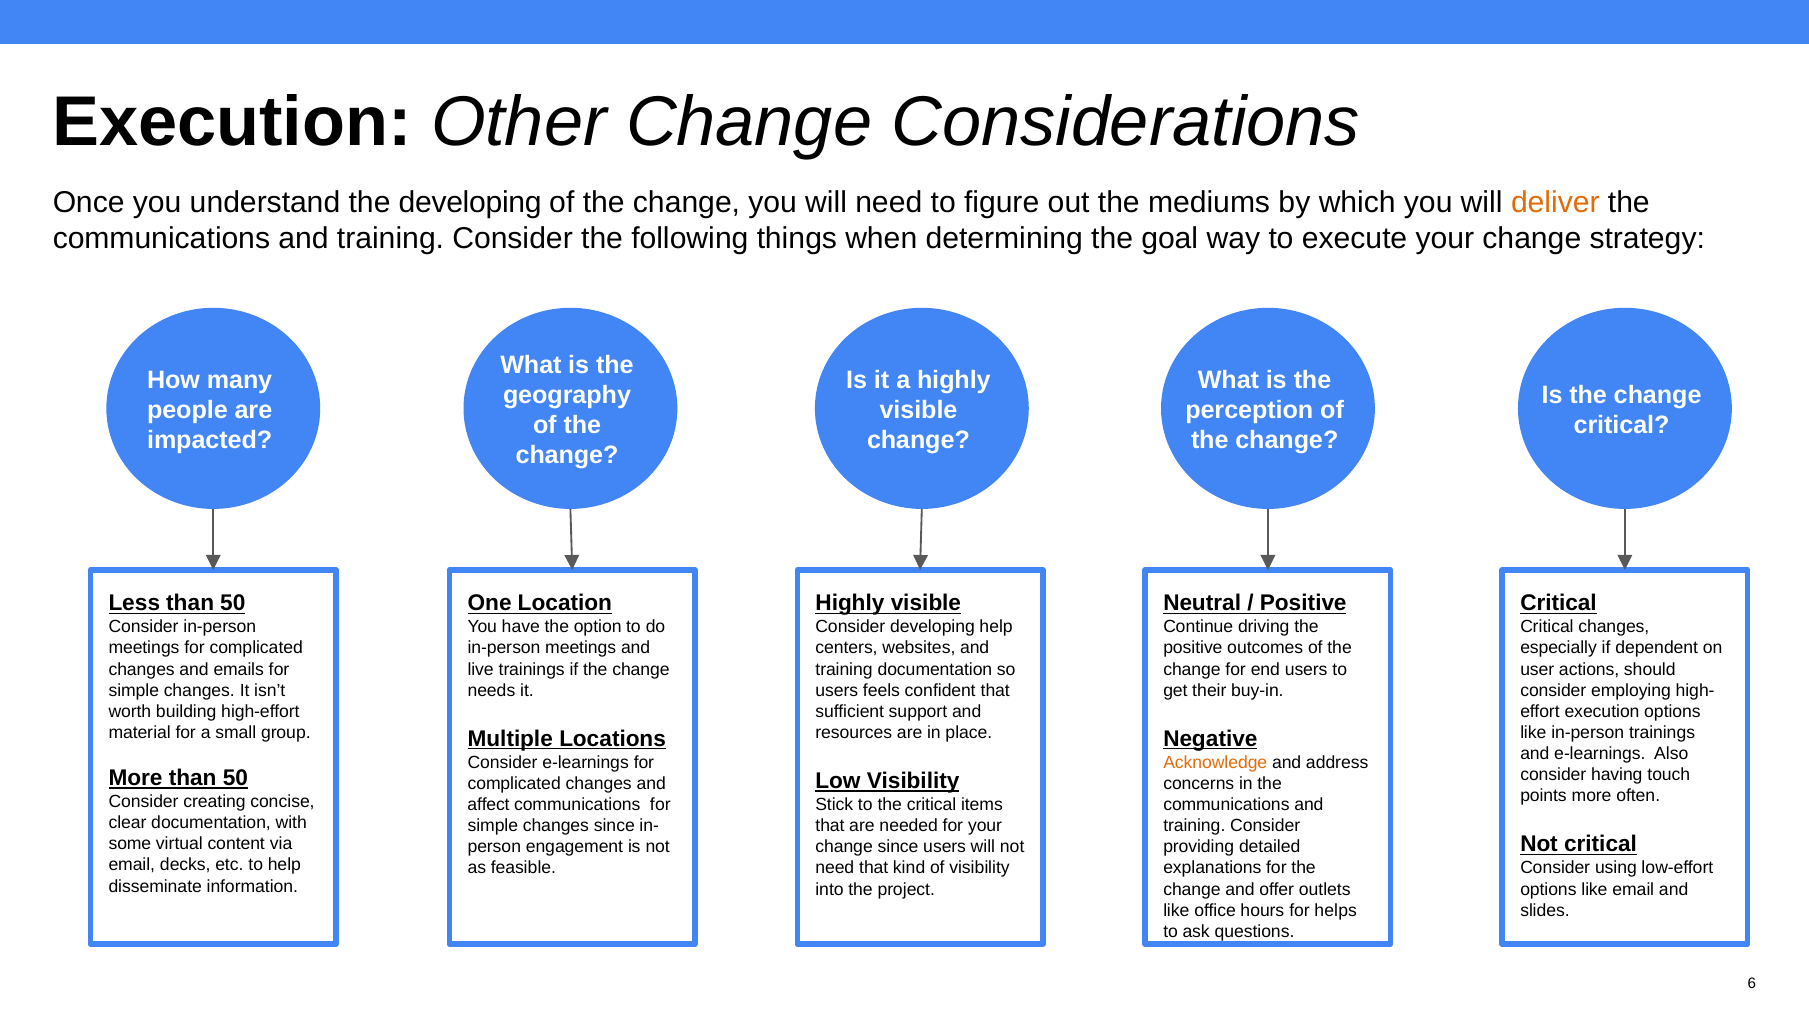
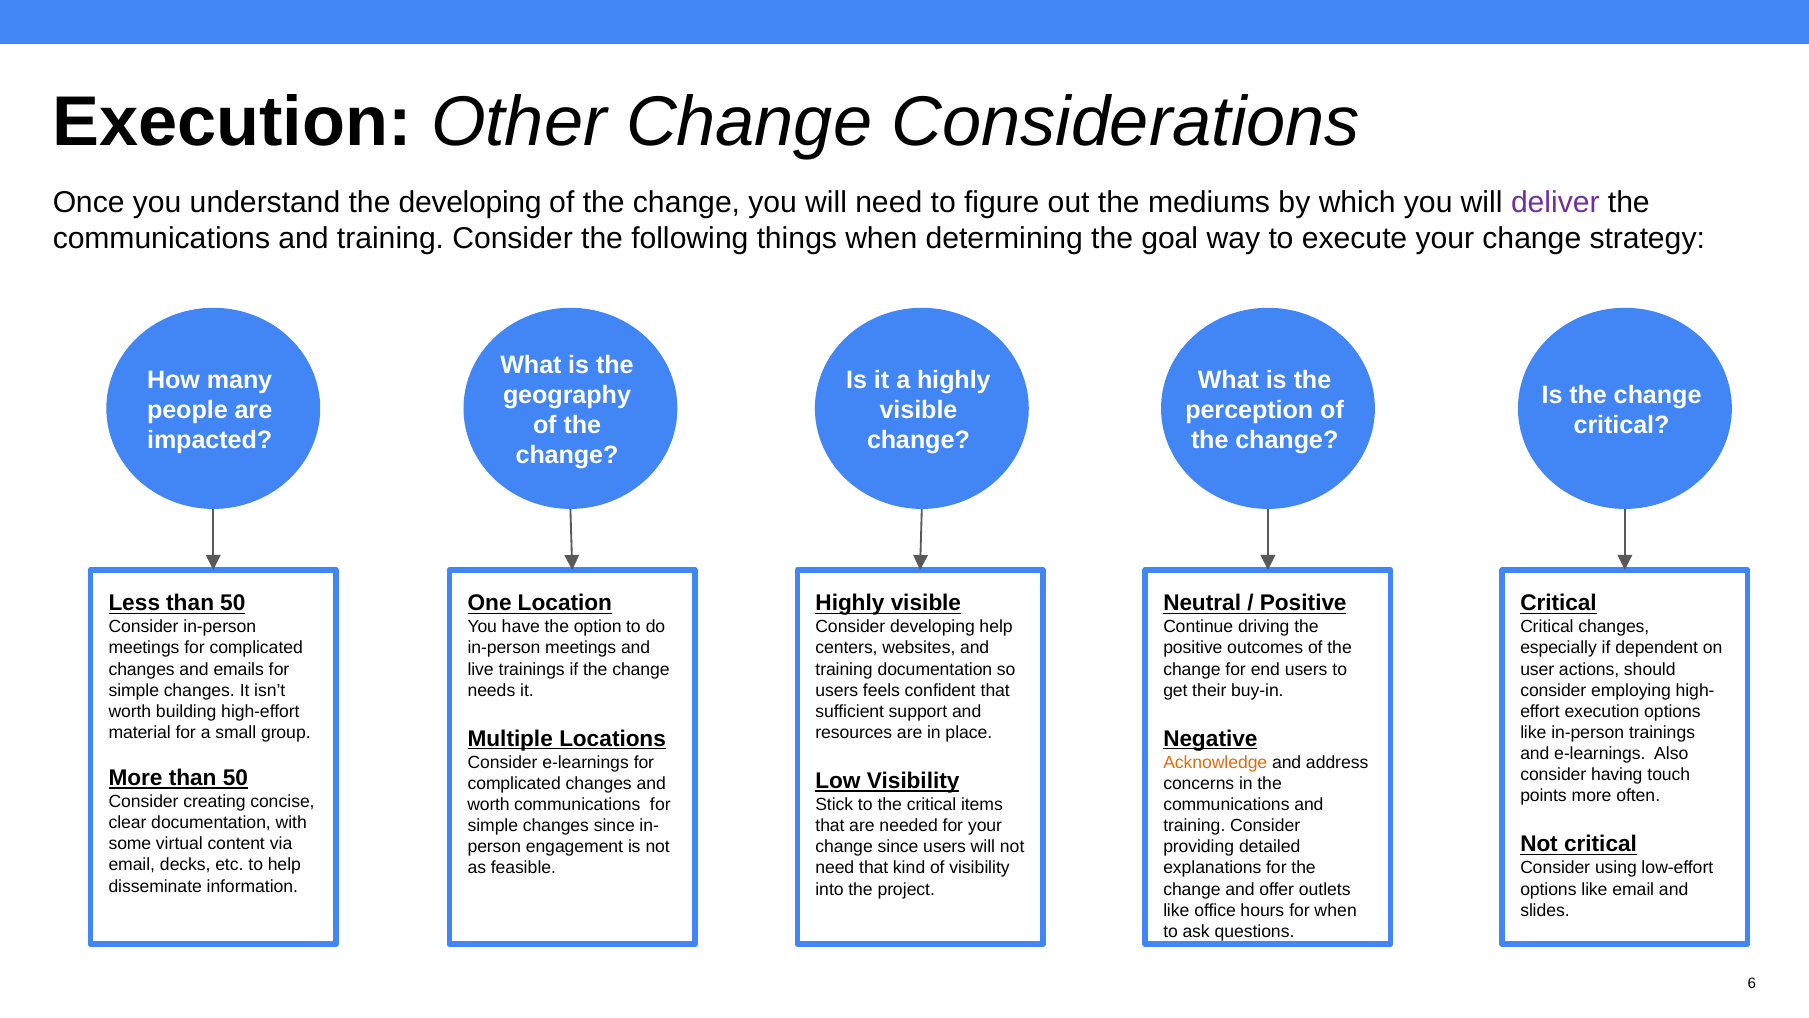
deliver colour: orange -> purple (1555, 203)
affect: affect -> worth (489, 805)
for helps: helps -> when (1336, 910)
